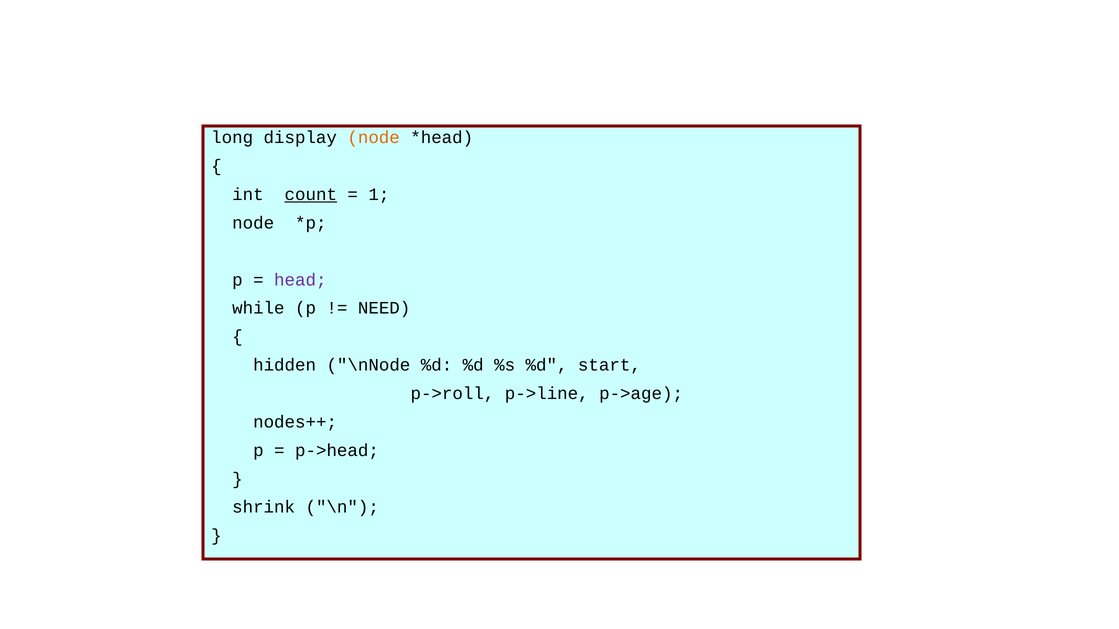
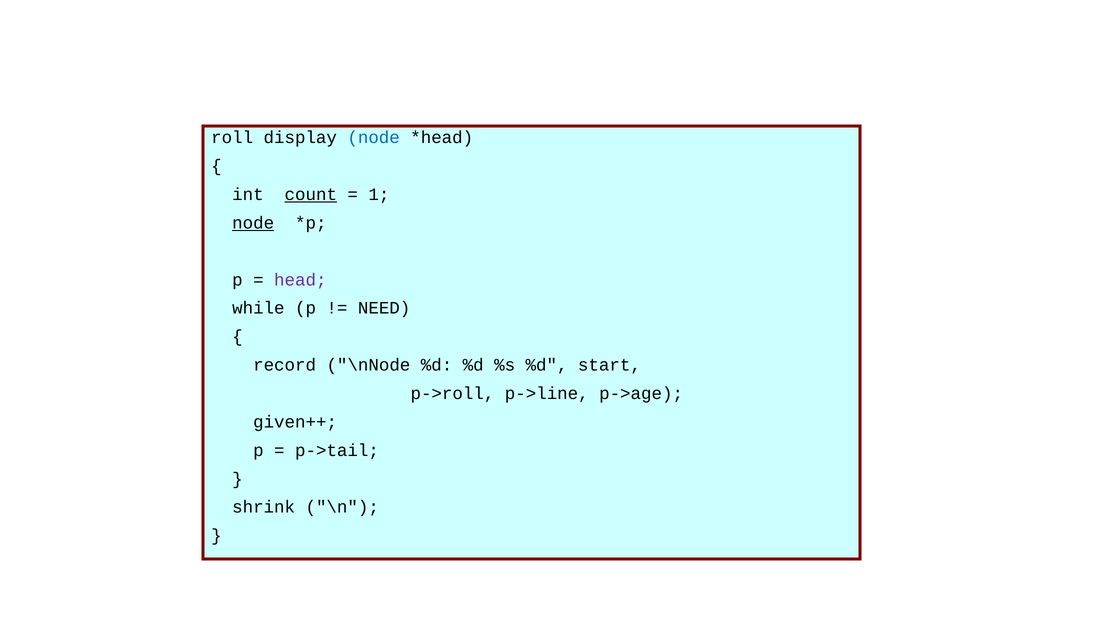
long: long -> roll (232, 138)
node colour: orange -> blue (374, 138)
node underline: none -> present (253, 223)
hidden: hidden -> record (285, 365)
nodes++: nodes++ -> given++ (295, 422)
p->head: p->head -> p->tail (337, 451)
